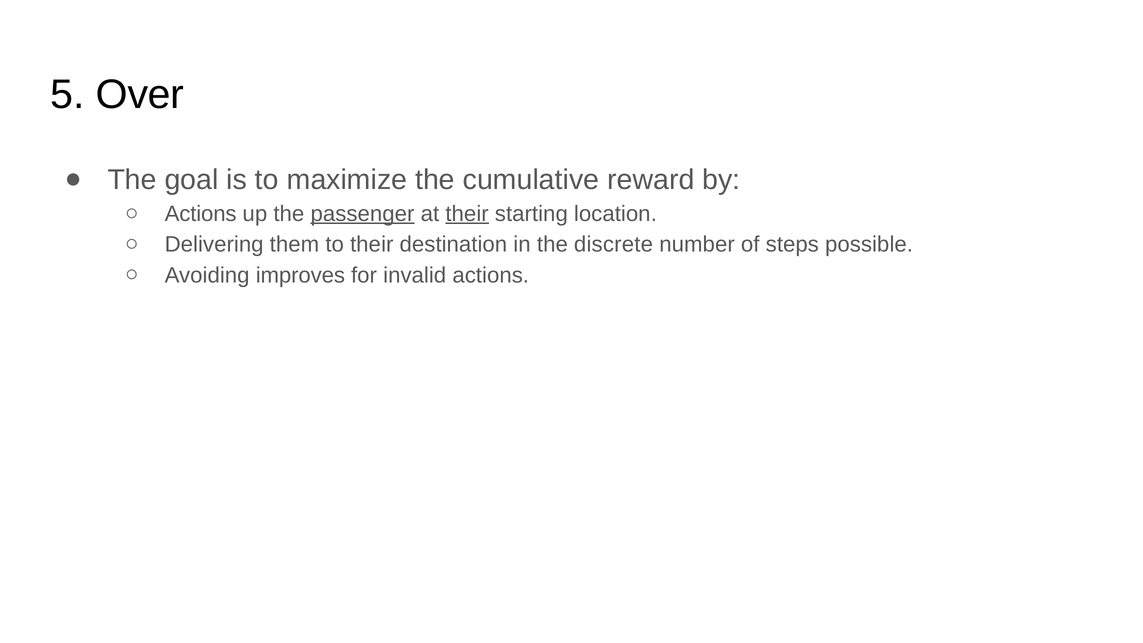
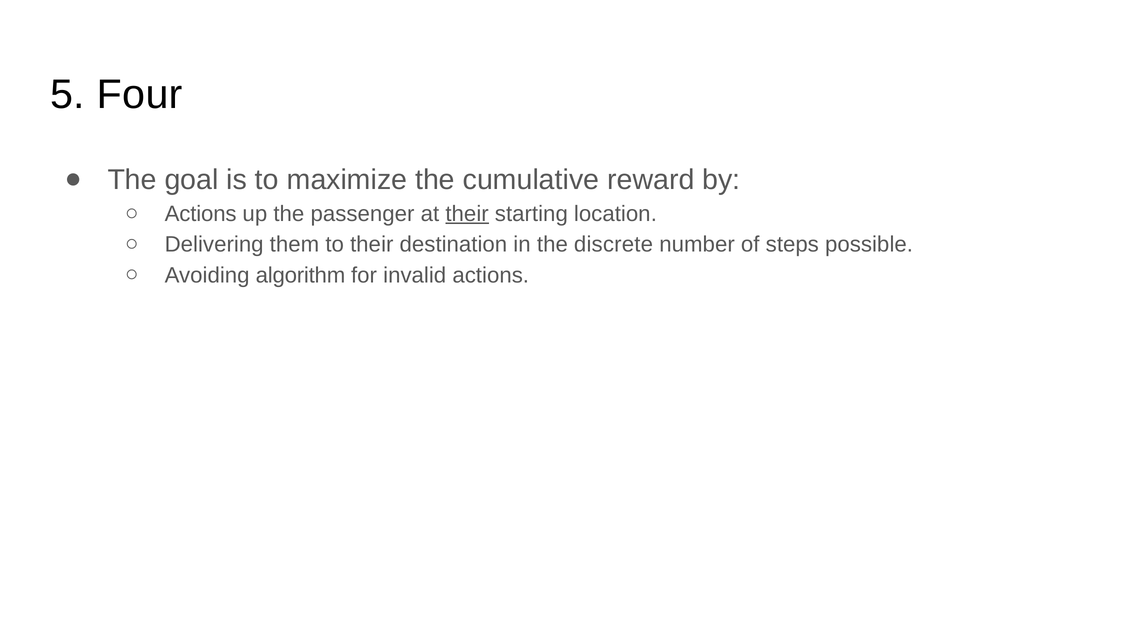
Over: Over -> Four (140, 95)
passenger underline: present -> none (362, 214)
improves: improves -> algorithm (300, 275)
